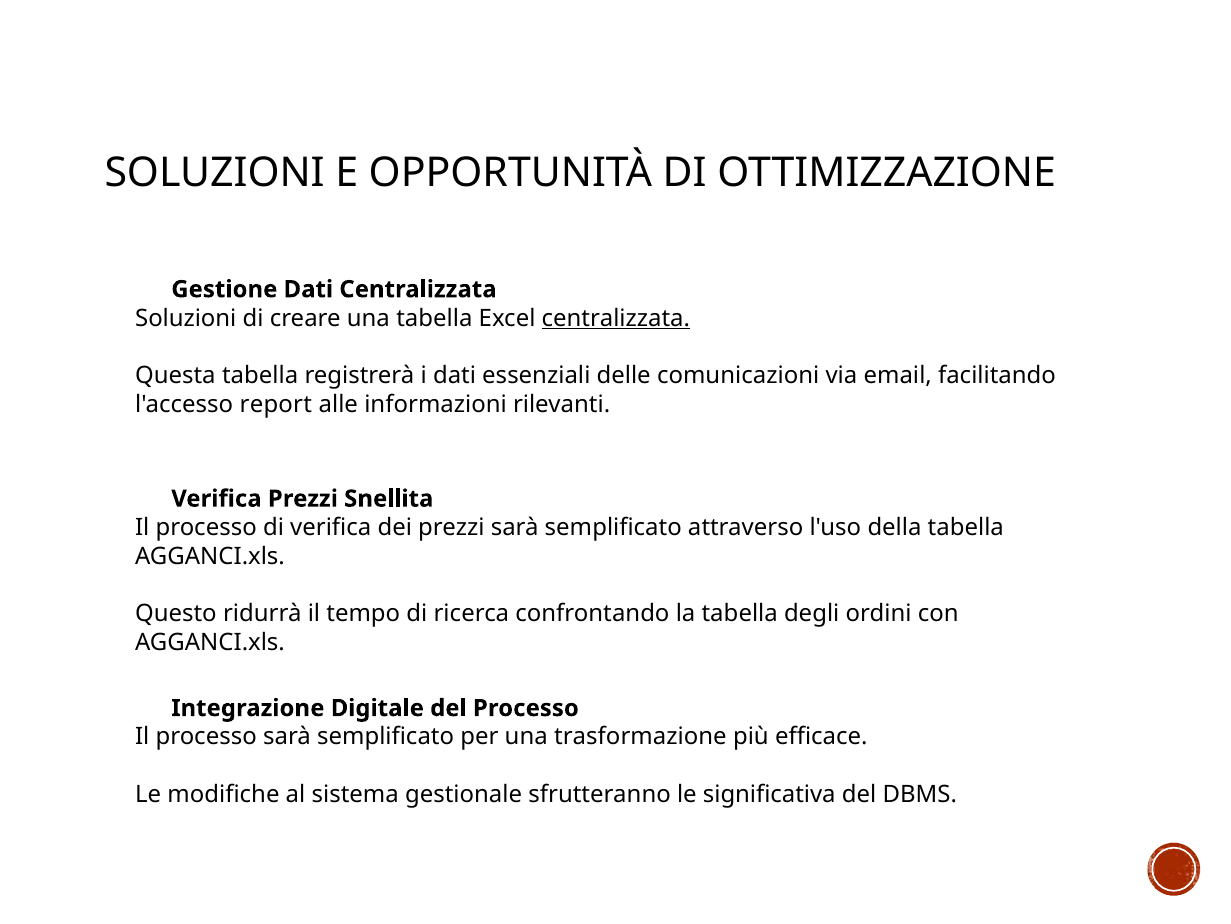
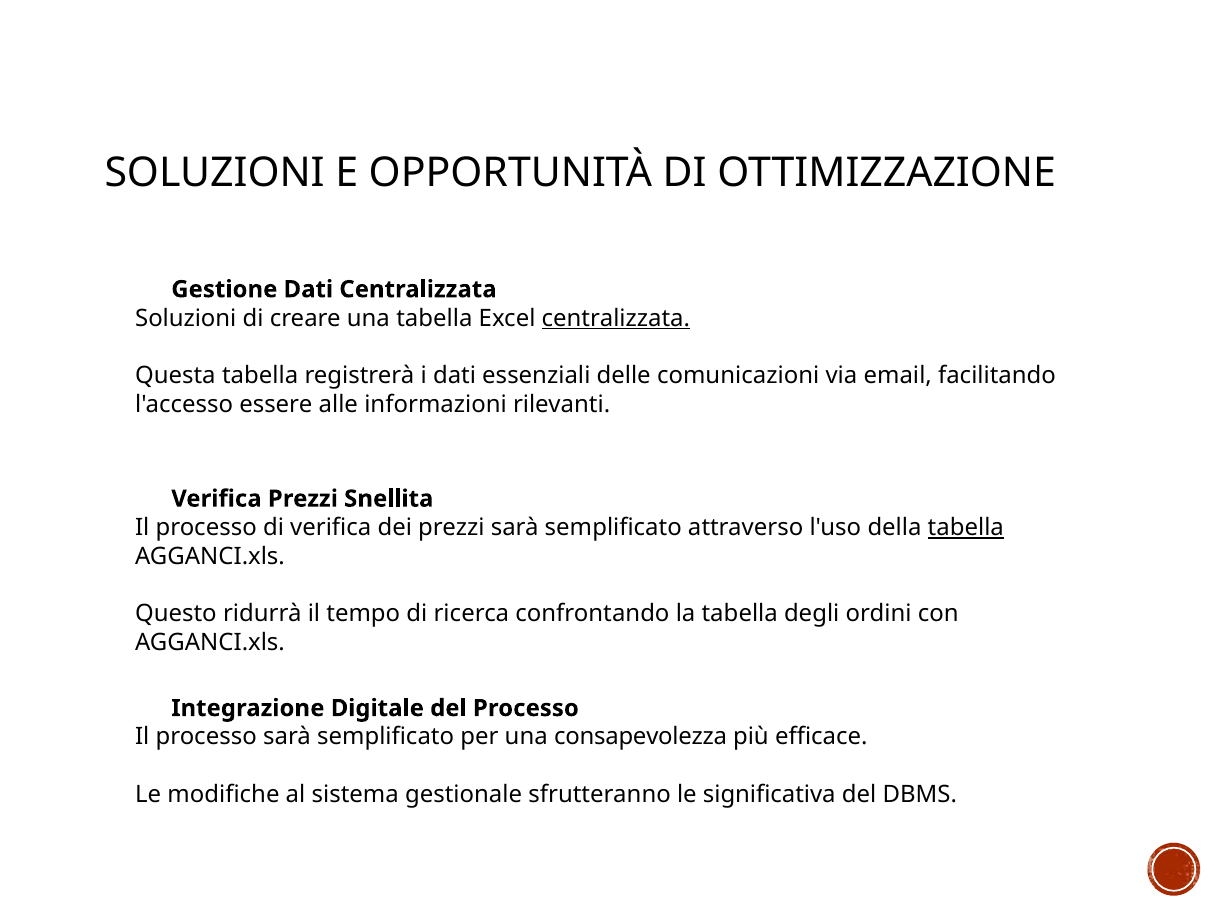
report: report -> essere (276, 404)
tabella underline: none -> present (966, 527)
trasformazione: trasformazione -> consapevolezza (641, 736)
